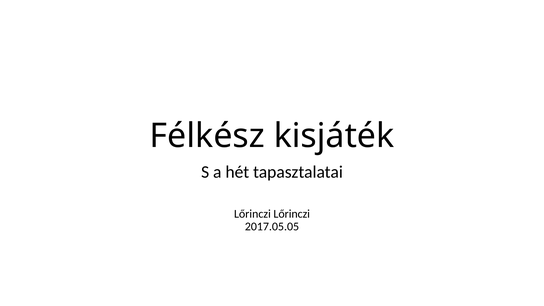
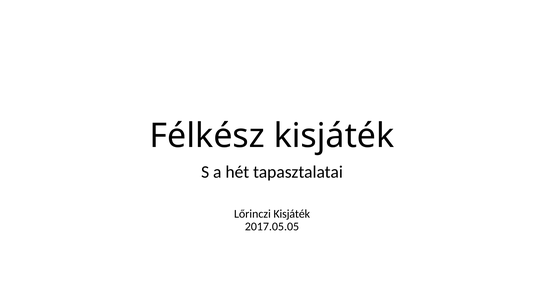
Lőrinczi Lőrinczi: Lőrinczi -> Kisjáték (292, 214)
